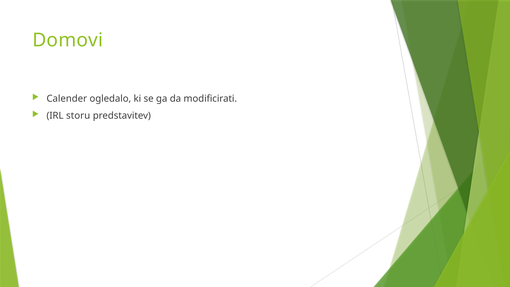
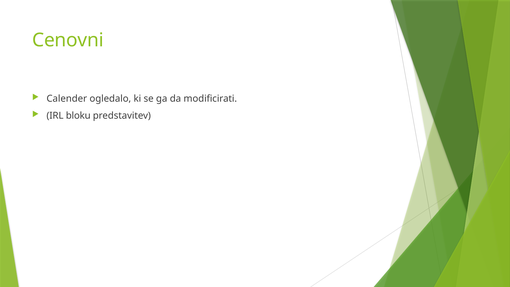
Domovi: Domovi -> Cenovni (68, 40)
storu: storu -> bloku (78, 115)
